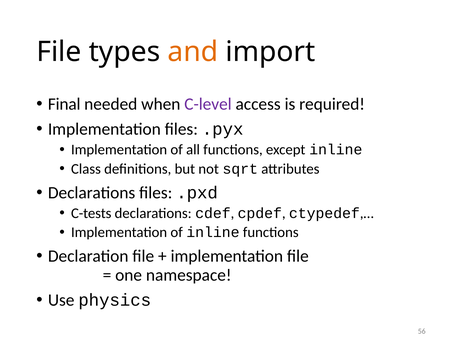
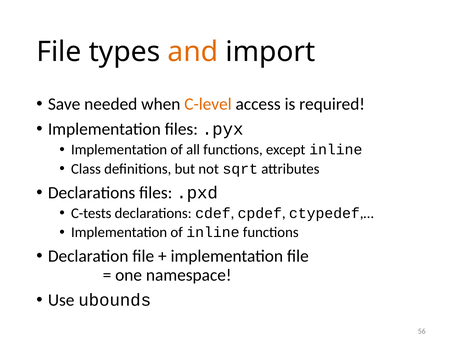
Final: Final -> Save (64, 104)
C-level colour: purple -> orange (208, 104)
physics: physics -> ubounds (115, 300)
